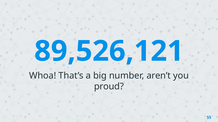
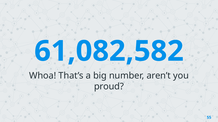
89,526,121: 89,526,121 -> 61,082,582 (109, 51)
